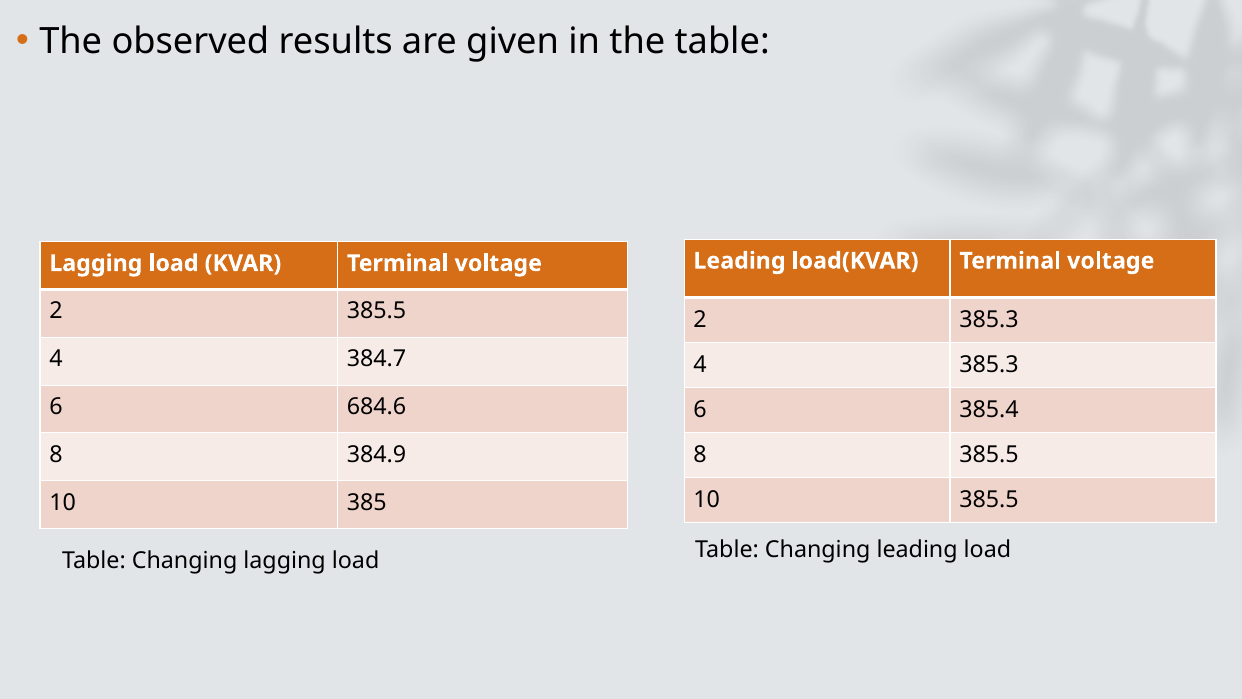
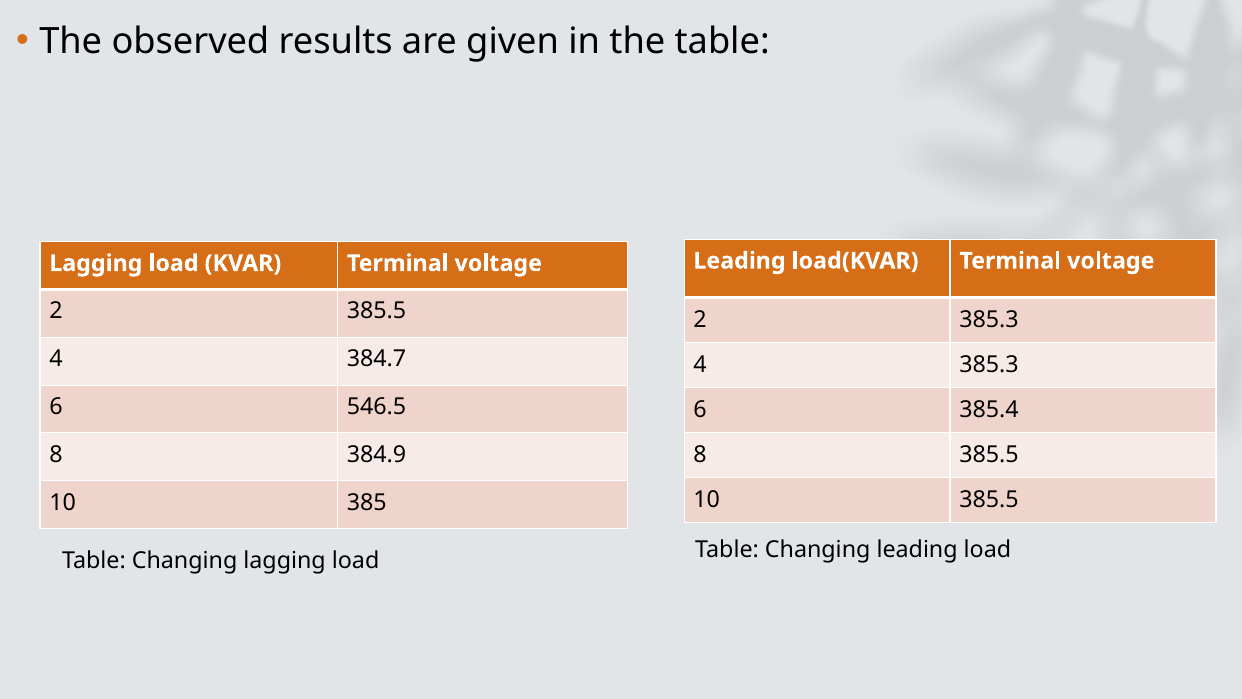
684.6: 684.6 -> 546.5 (377, 407)
